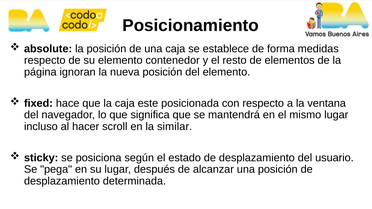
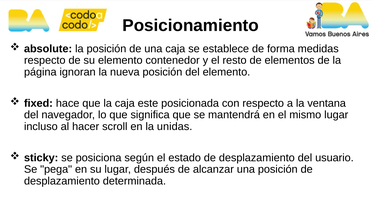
similar: similar -> unidas (175, 127)
